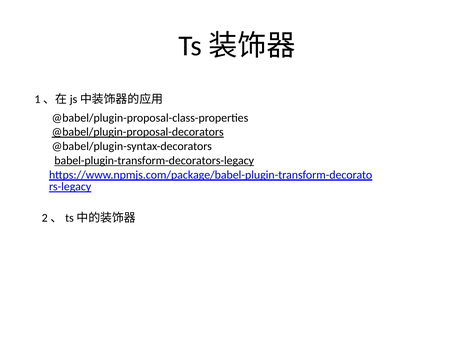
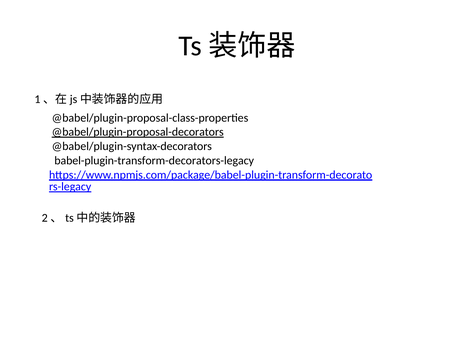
babel-plugin-transform-decorators-legacy underline: present -> none (154, 160)
